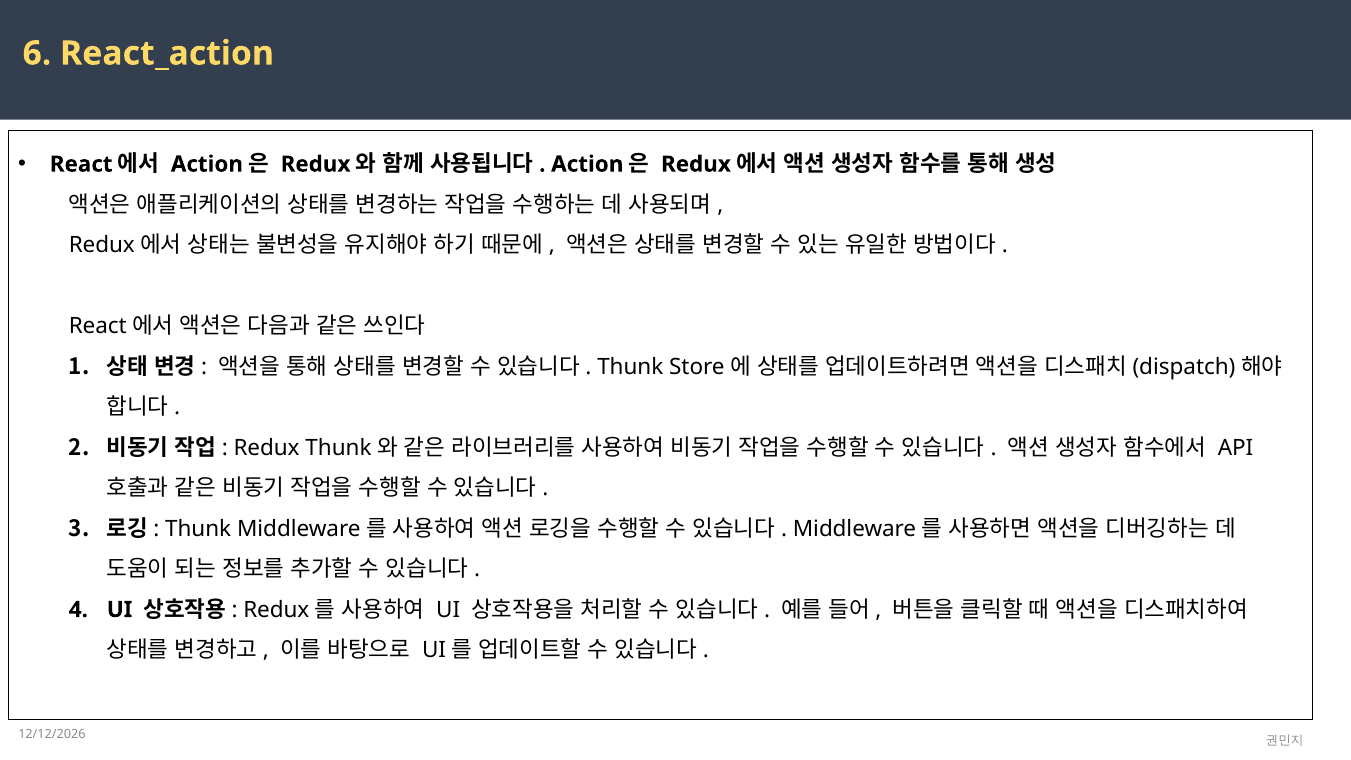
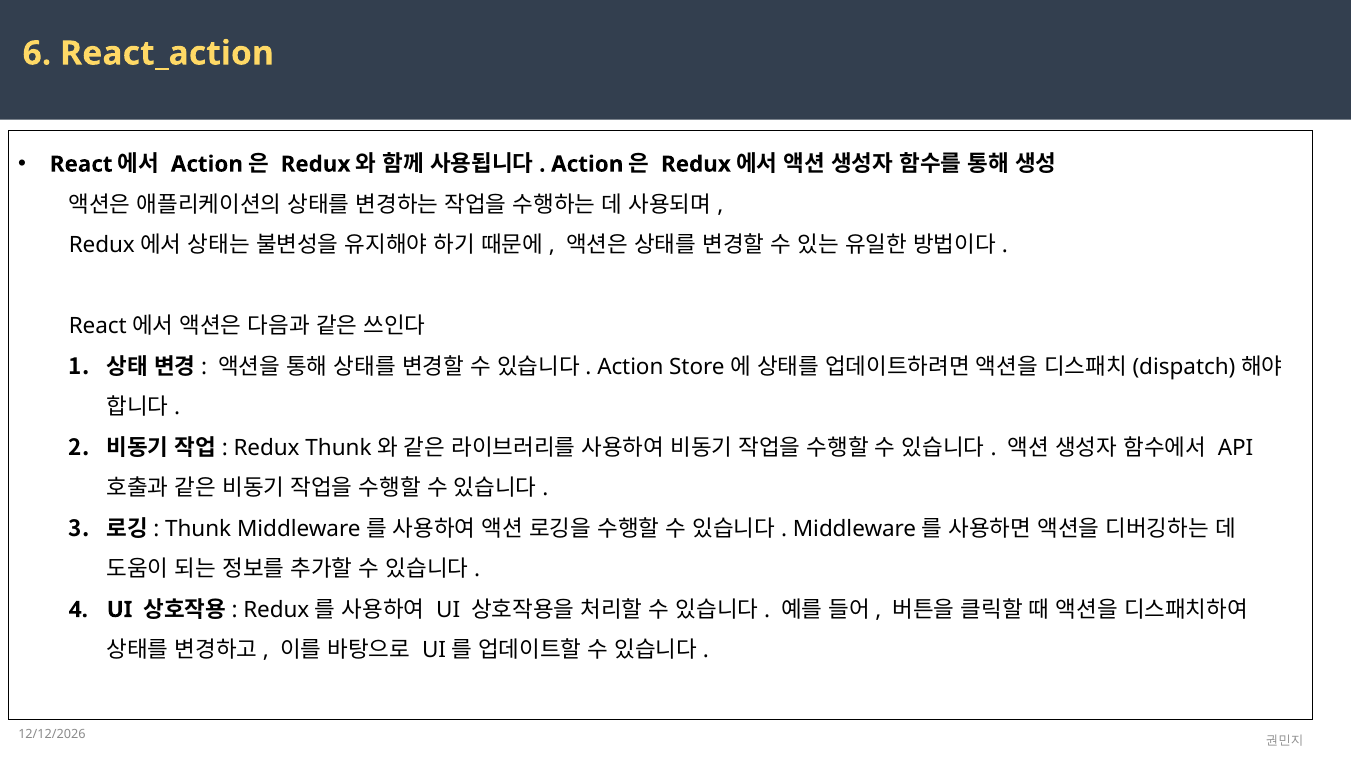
Thunk: Thunk -> Action (630, 367)
